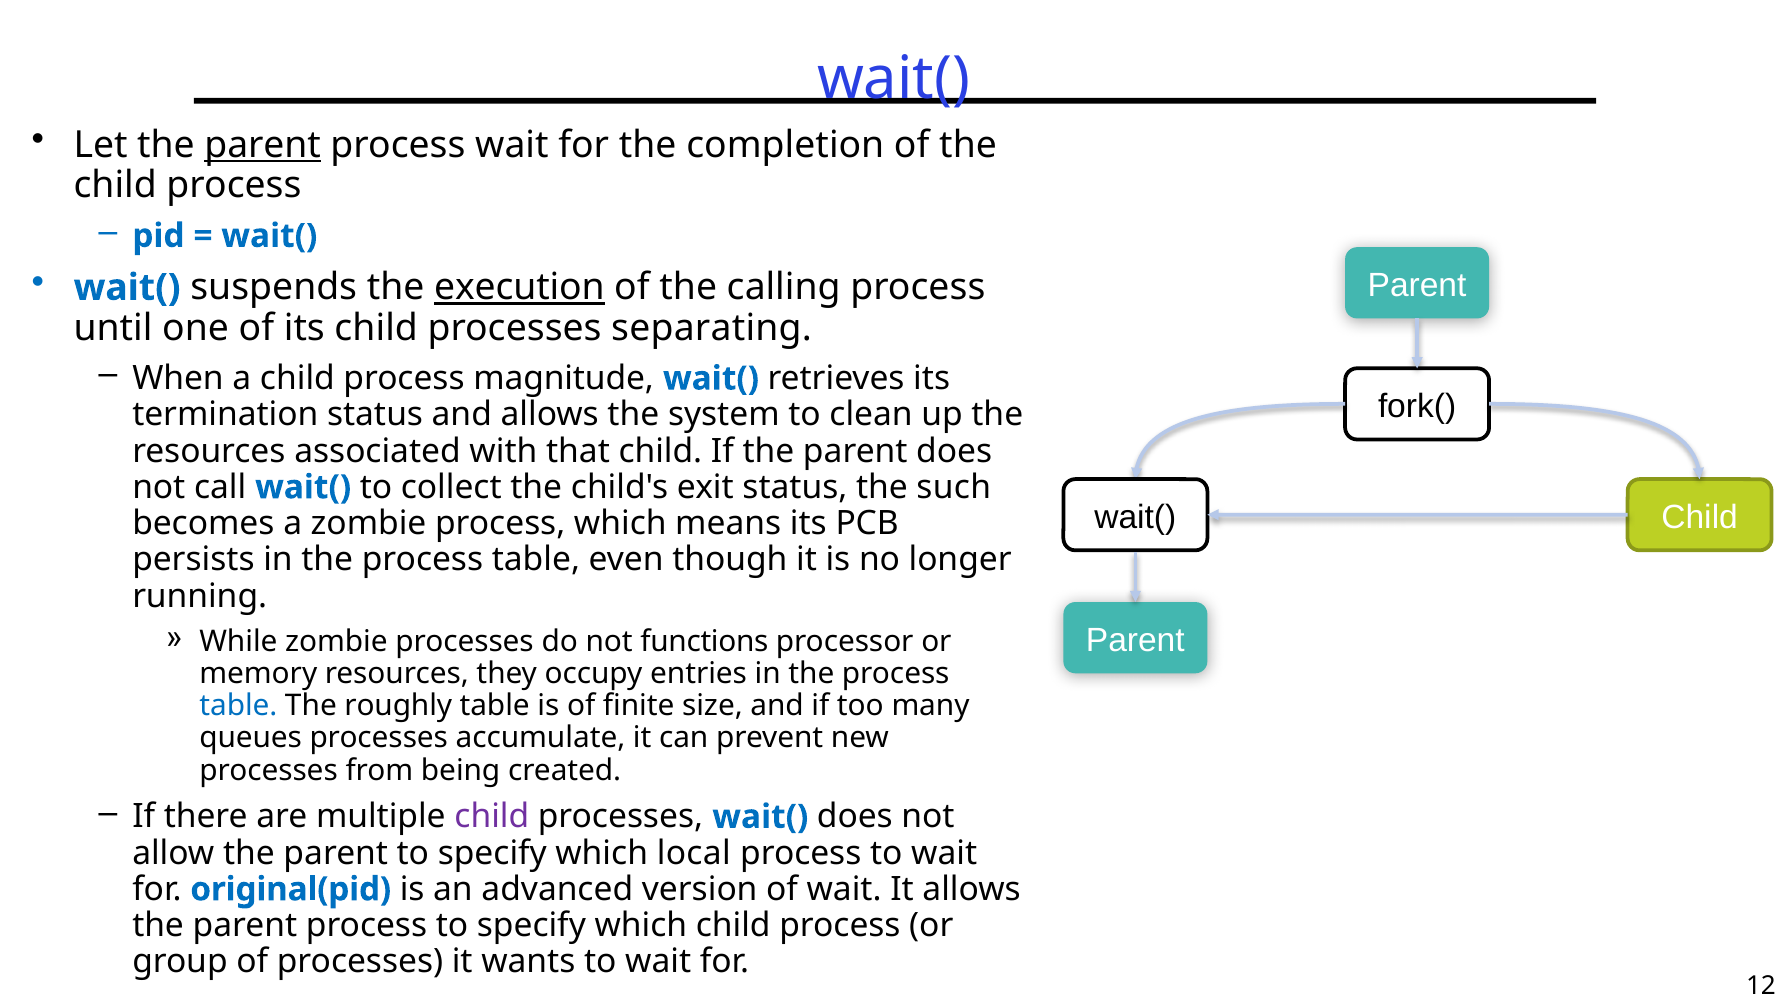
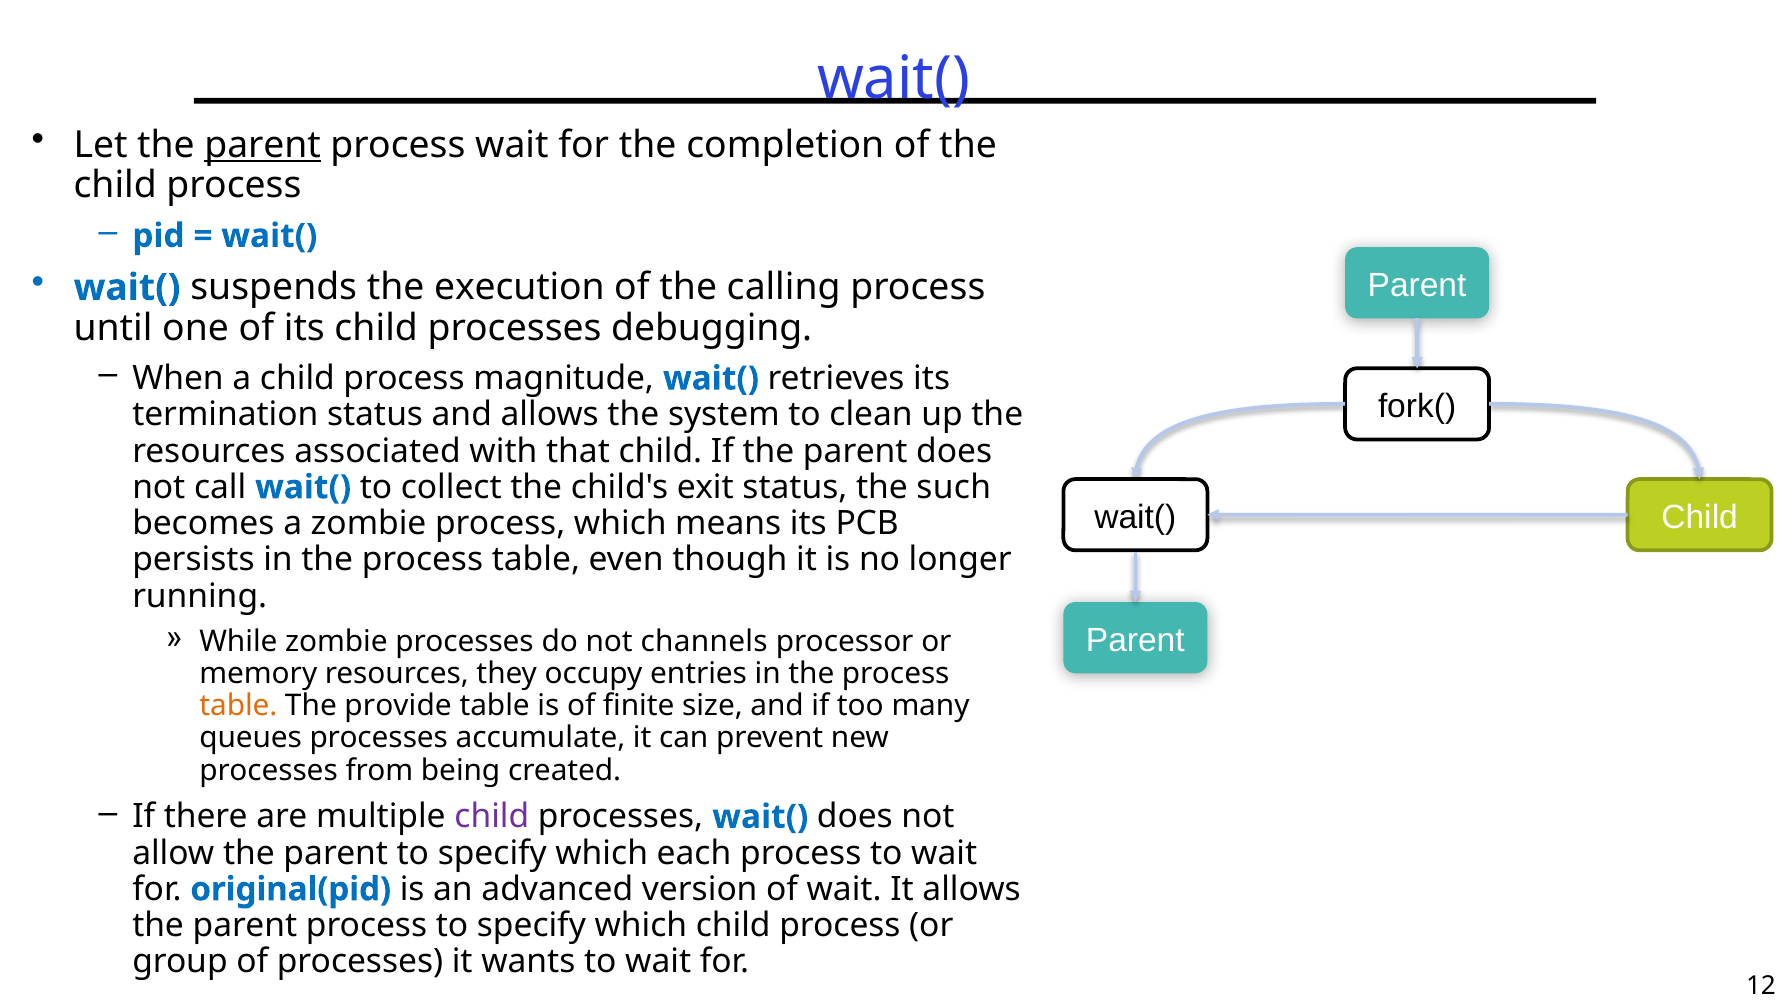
execution underline: present -> none (519, 288)
separating: separating -> debugging (712, 328)
functions: functions -> channels (704, 641)
table colour: blue -> orange (238, 706)
roughly: roughly -> provide (398, 706)
local: local -> each (694, 853)
